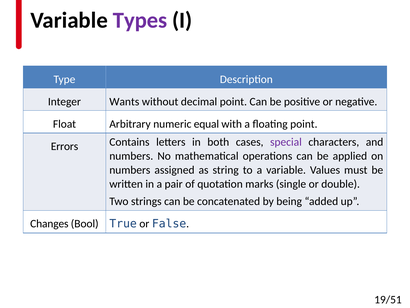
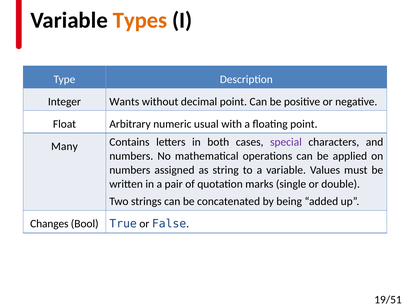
Types colour: purple -> orange (140, 20)
equal: equal -> usual (206, 124)
Errors: Errors -> Many (64, 146)
